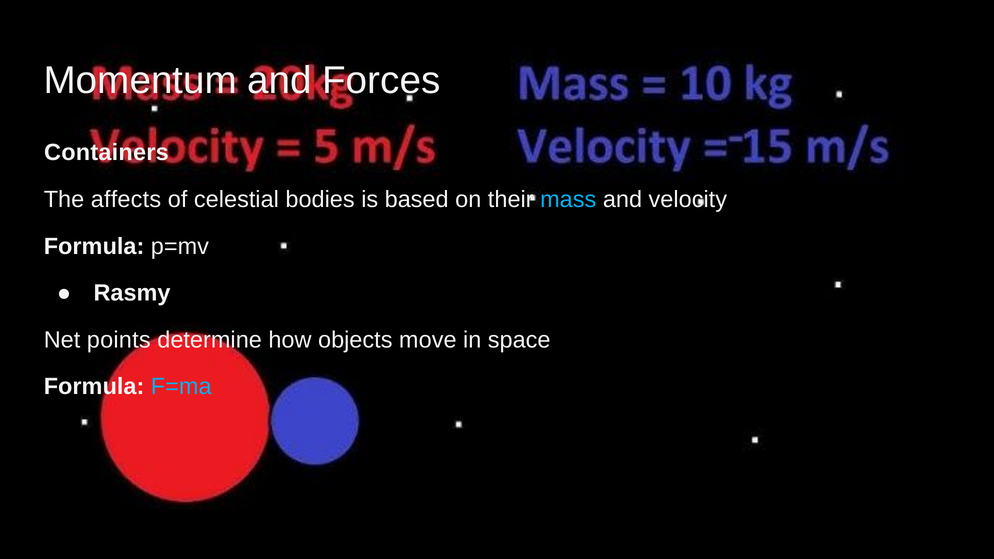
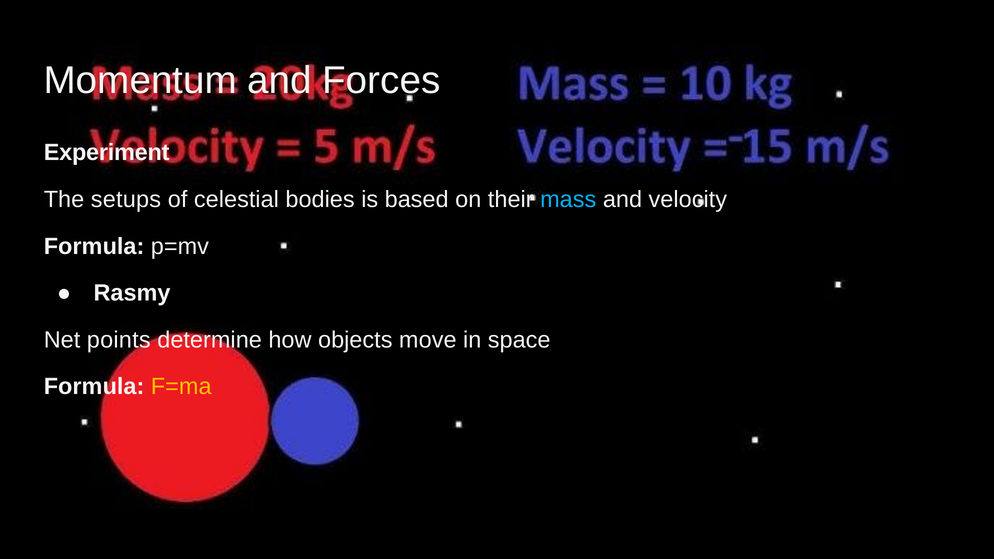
Containers: Containers -> Experiment (107, 153)
affects: affects -> setups (126, 200)
F=ma colour: light blue -> yellow (181, 387)
